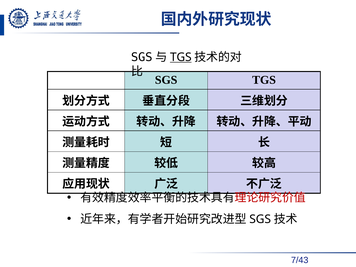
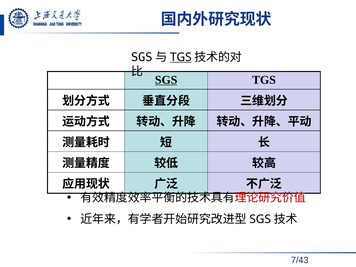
SGS underline: none -> present (166, 80)
